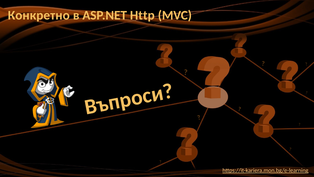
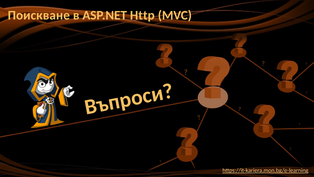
Конкретно: Конкретно -> Поискване (39, 15)
